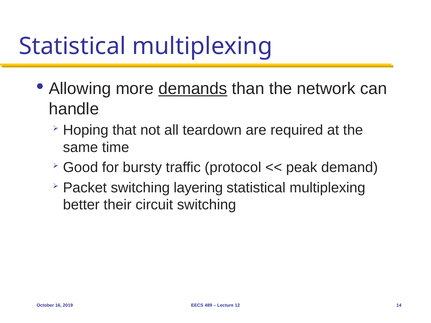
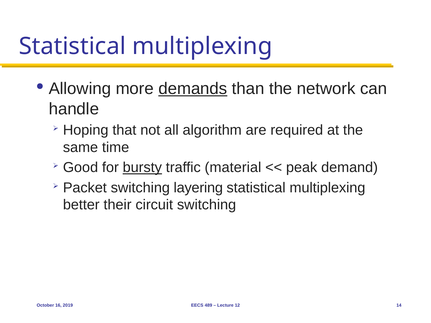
teardown: teardown -> algorithm (212, 130)
bursty underline: none -> present (142, 168)
protocol: protocol -> material (233, 168)
